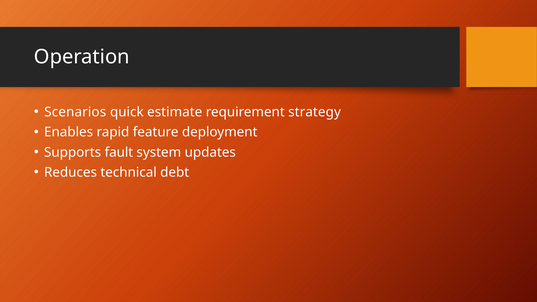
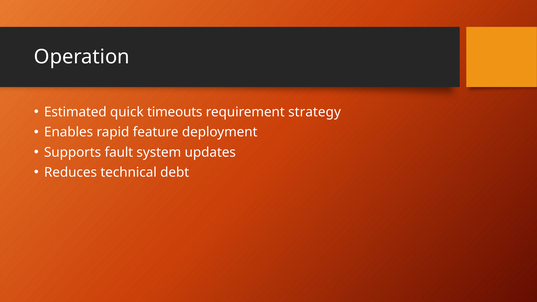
Scenarios: Scenarios -> Estimated (75, 112)
estimate: estimate -> timeouts (175, 112)
